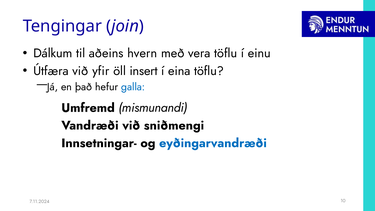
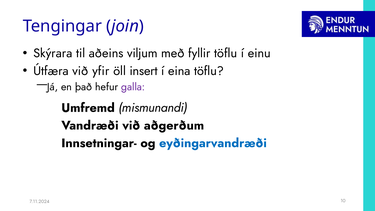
Dálkum: Dálkum -> Skýrara (53, 53)
hvern: hvern -> viljum (142, 53)
vera: vera -> fyllir (199, 53)
galla colour: blue -> purple (133, 87)
sniðmengi: sniðmengi -> aðgerðum (174, 125)
